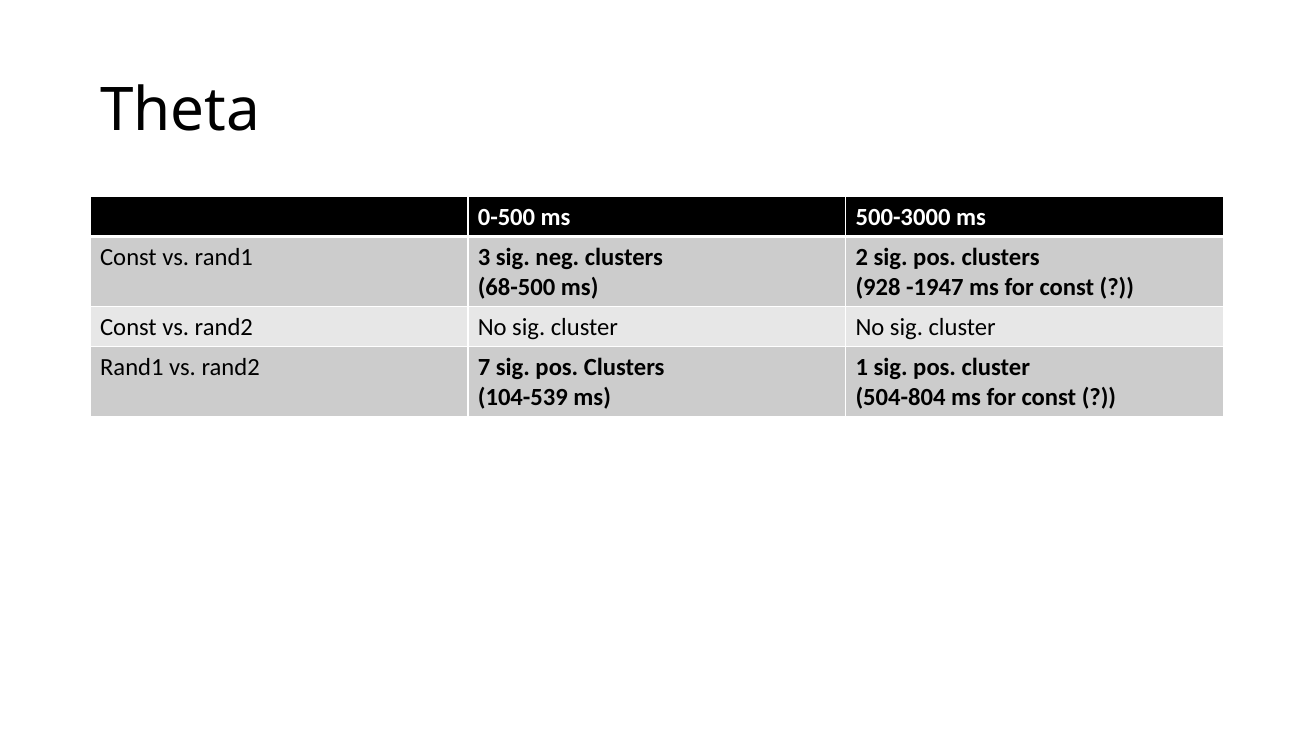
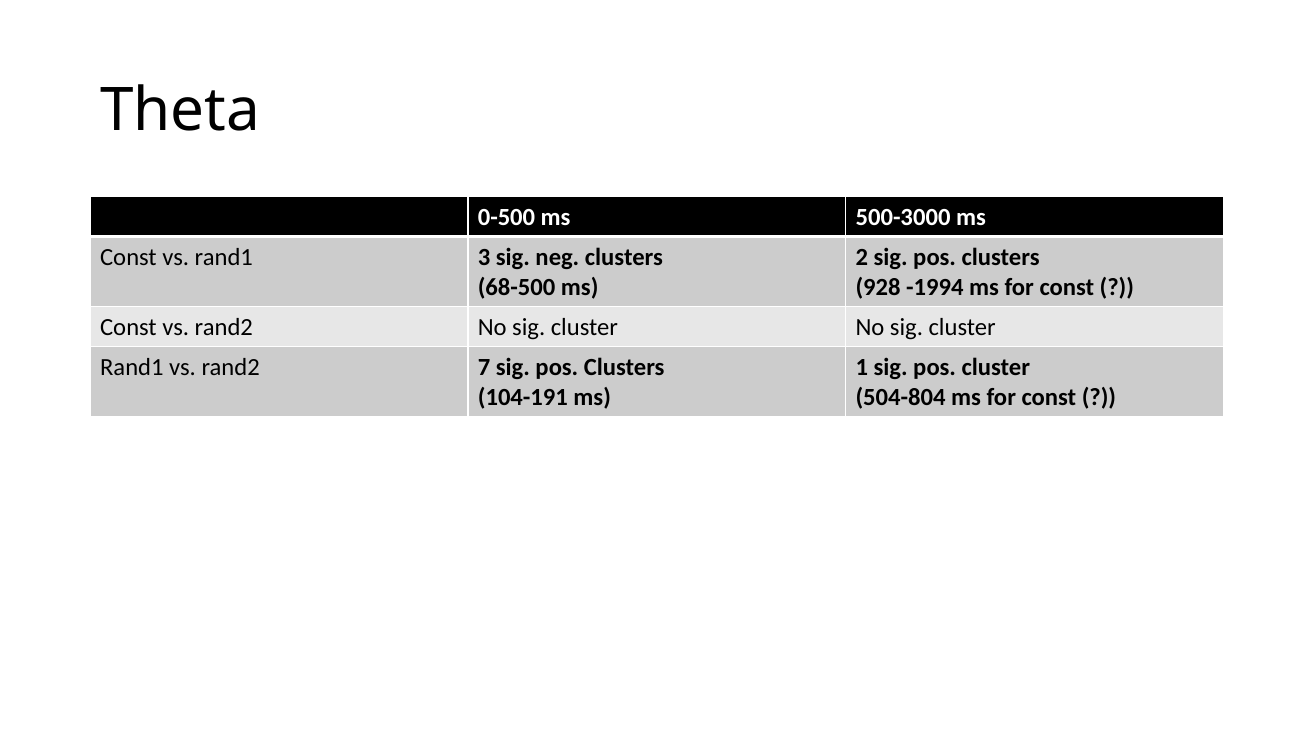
-1947: -1947 -> -1994 (935, 287)
104-539: 104-539 -> 104-191 (523, 397)
